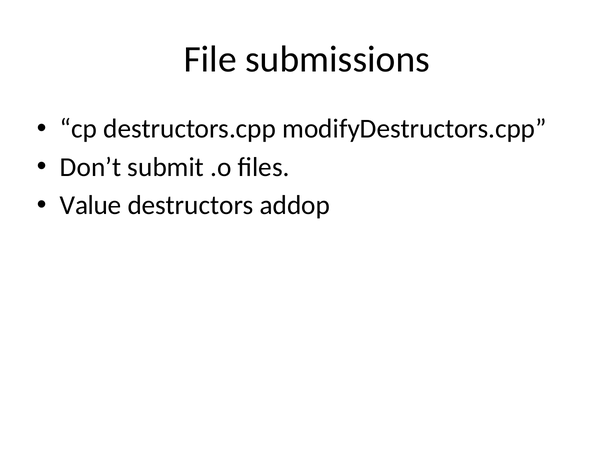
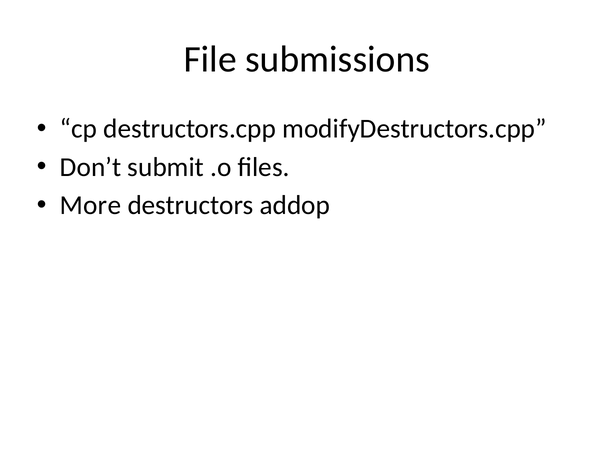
Value: Value -> More (90, 205)
